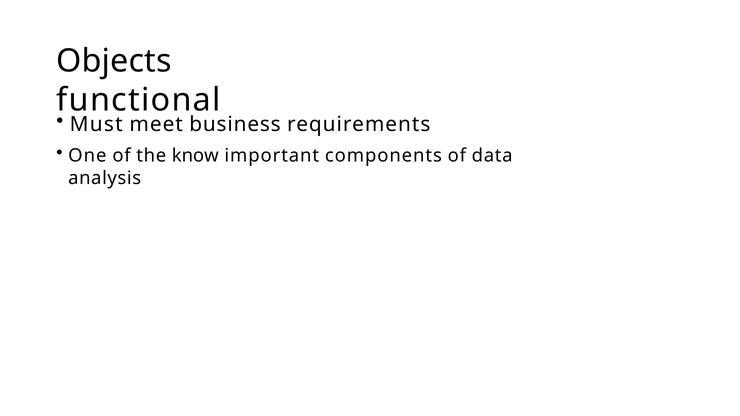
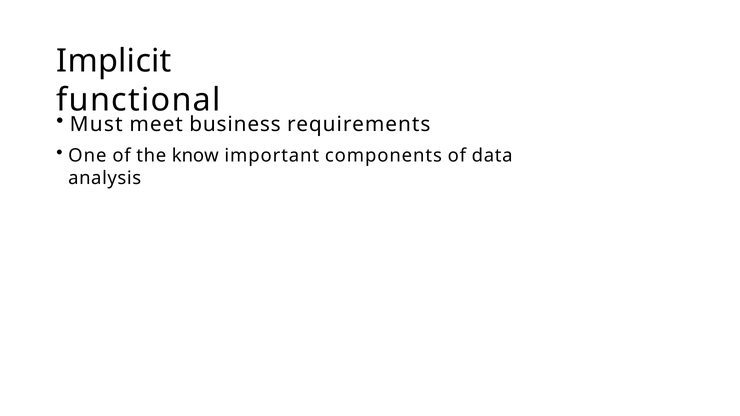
Objects: Objects -> Implicit (114, 61)
